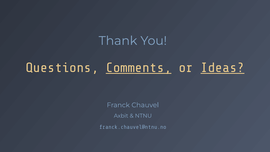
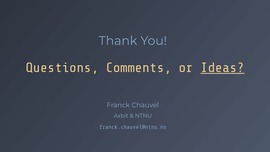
Comments underline: present -> none (139, 68)
